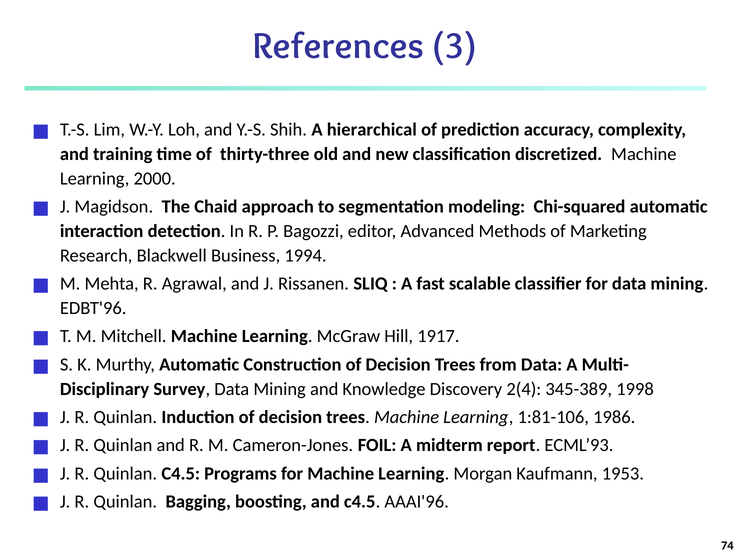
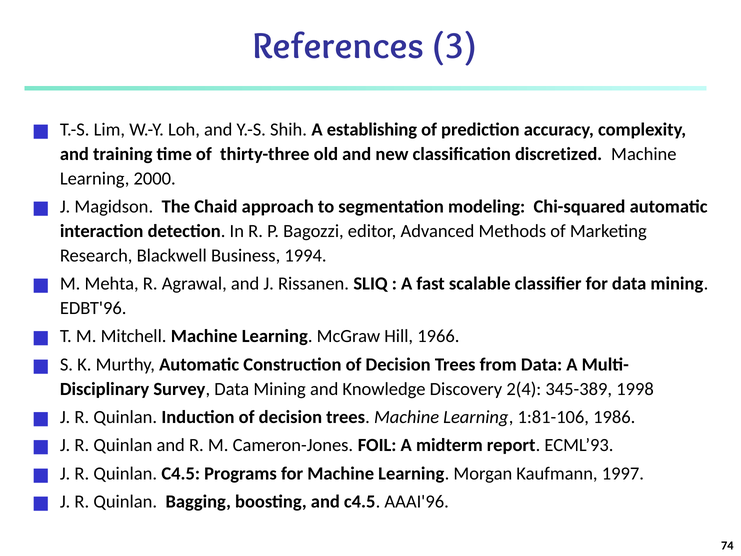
hierarchical: hierarchical -> establishing (372, 129)
1917: 1917 -> 1966 (438, 336)
1953: 1953 -> 1997 (623, 473)
